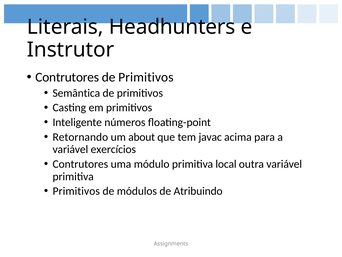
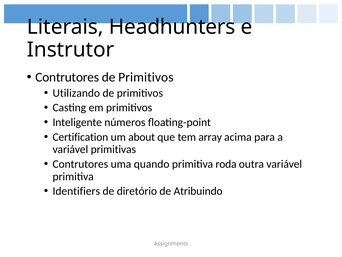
Semântica: Semântica -> Utilizando (76, 93)
Retornando: Retornando -> Certification (80, 137)
javac: javac -> array (210, 137)
exercícios: exercícios -> primitivas (113, 149)
módulo: módulo -> quando (152, 164)
local: local -> roda (226, 164)
Primitivos: Primitivos -> Identifiers (76, 191)
módulos: módulos -> diretório (137, 191)
